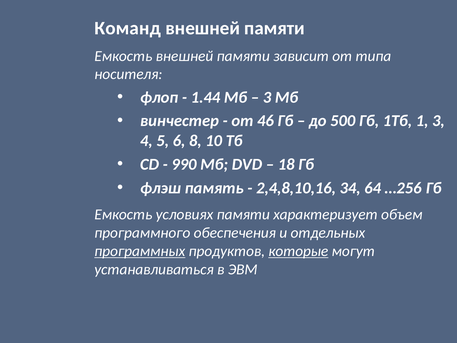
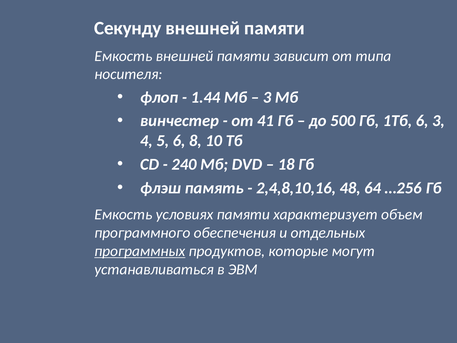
Команд: Команд -> Секунду (128, 28)
46: 46 -> 41 (265, 121)
1Тб 1: 1 -> 6 (422, 121)
990: 990 -> 240 (184, 164)
34: 34 -> 48 (350, 188)
которые underline: present -> none (298, 251)
